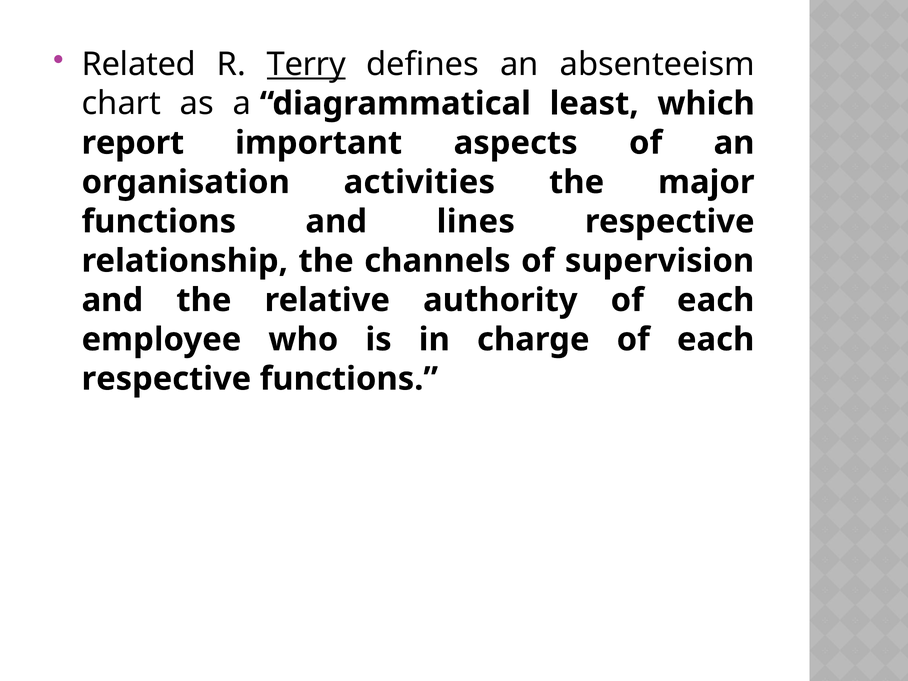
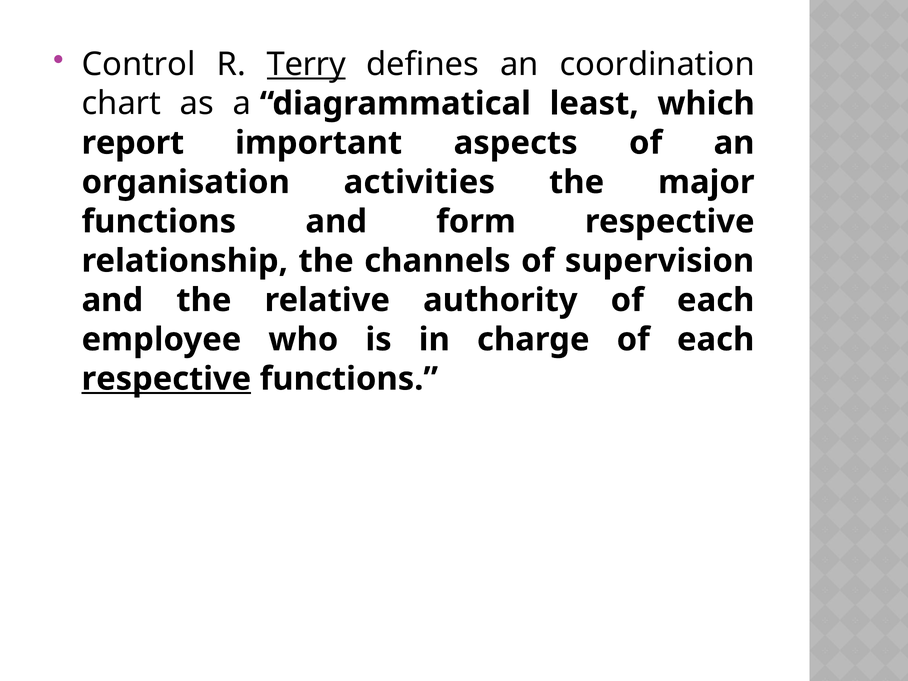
Related: Related -> Control (139, 64)
absenteeism: absenteeism -> coordination (657, 64)
lines: lines -> form (476, 222)
respective underline: none -> present (166, 379)
